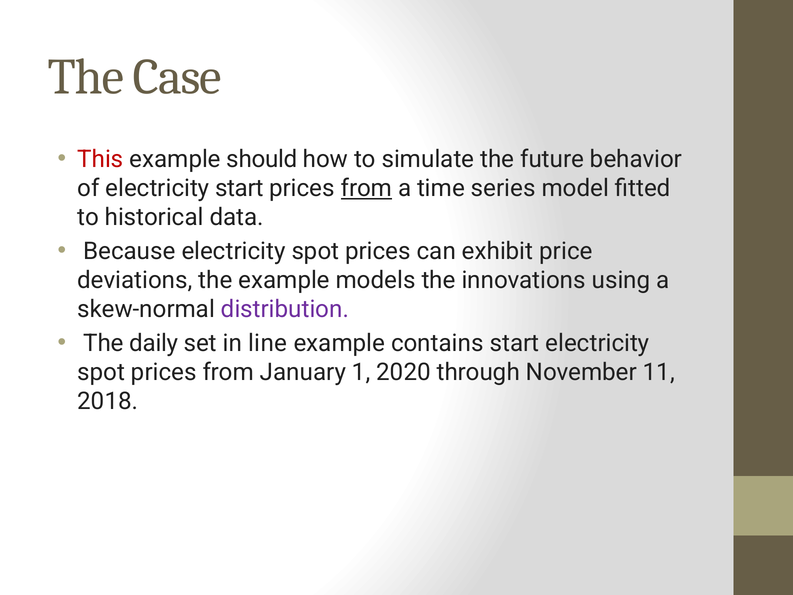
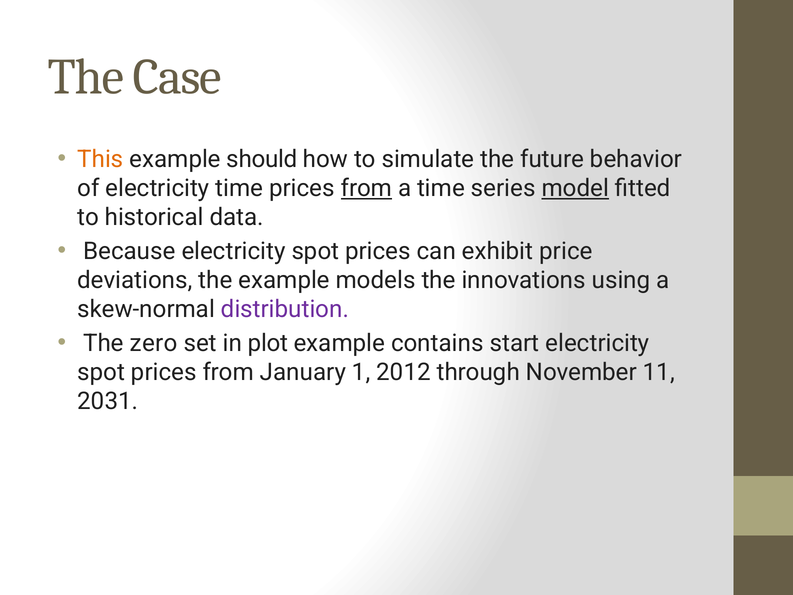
This colour: red -> orange (100, 159)
electricity start: start -> time (239, 188)
model underline: none -> present (575, 188)
daily: daily -> zero (154, 343)
line: line -> plot (268, 343)
2020: 2020 -> 2012 (404, 372)
2018: 2018 -> 2031 (108, 401)
